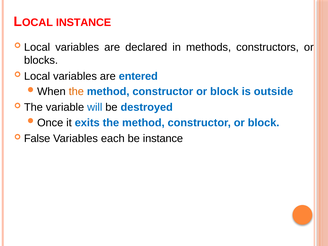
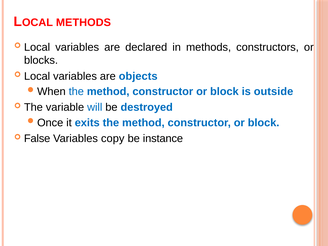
INSTANCE: INSTANCE -> METHODS (83, 22)
entered: entered -> objects (138, 76)
the colour: orange -> blue (76, 91)
each: each -> copy (113, 139)
